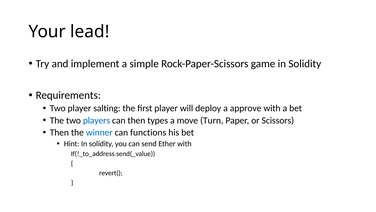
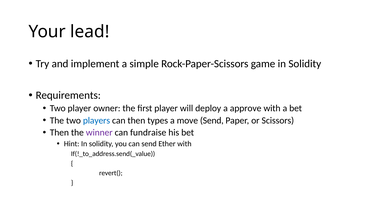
salting: salting -> owner (107, 108)
move Turn: Turn -> Send (212, 120)
winner colour: blue -> purple (99, 132)
functions: functions -> fundraise (148, 132)
